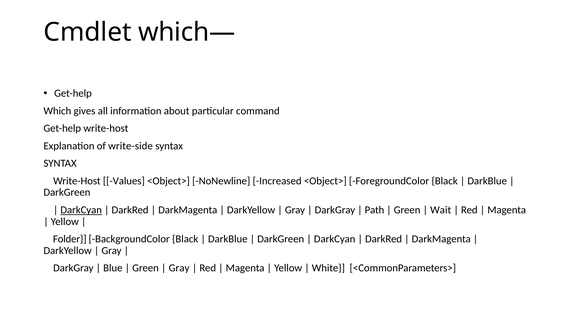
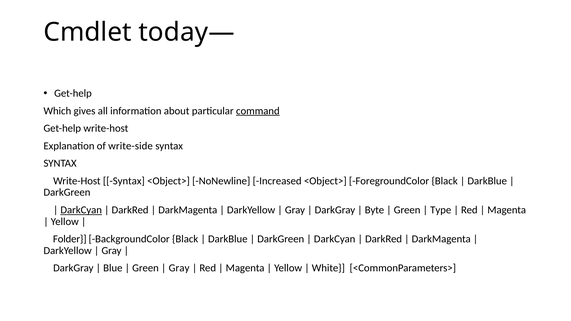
which—: which— -> today— (186, 32)
command underline: none -> present (258, 111)
Write-Host Values: Values -> Syntax (124, 181)
Path: Path -> Byte (374, 210)
Wait: Wait -> Type (441, 210)
